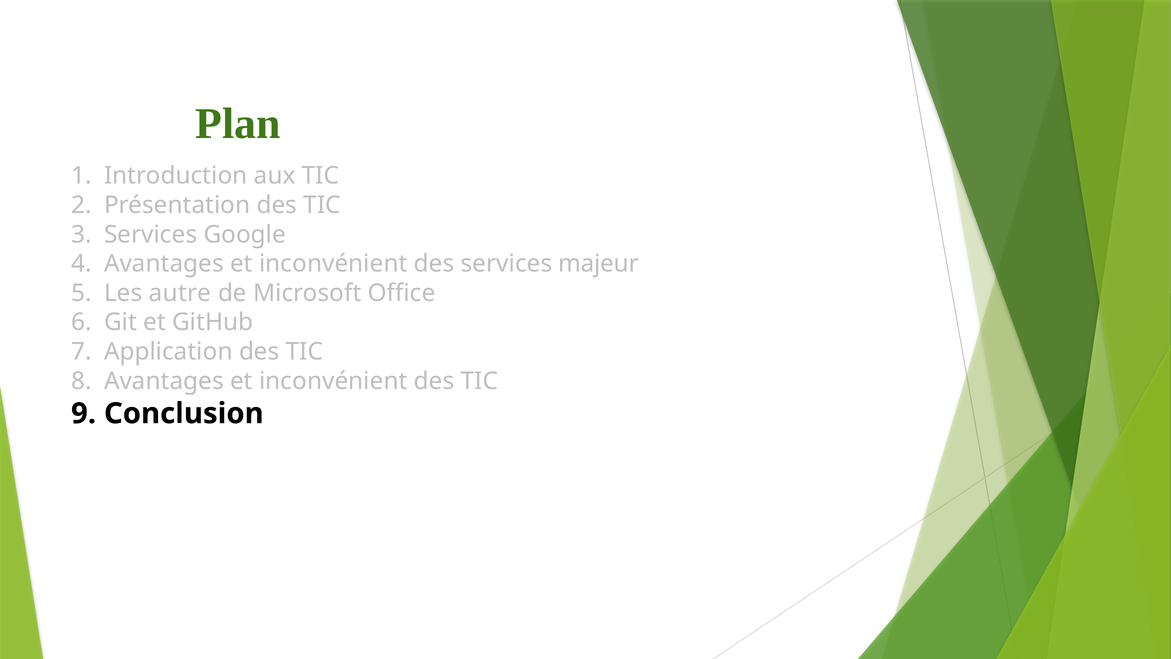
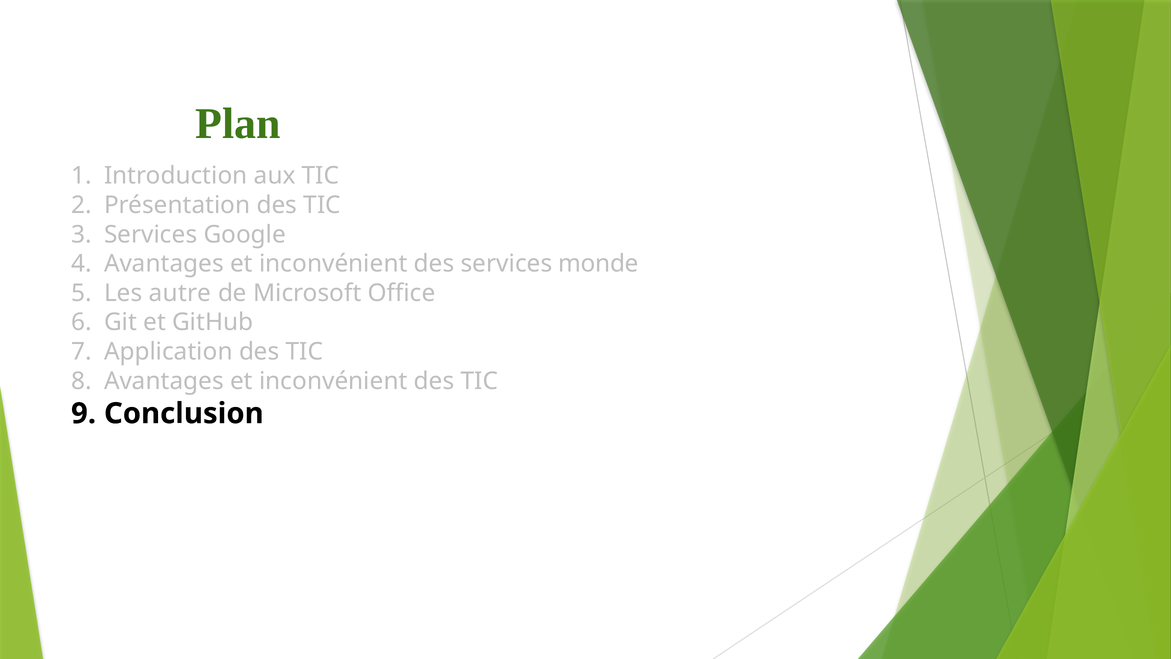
majeur: majeur -> monde (598, 264)
